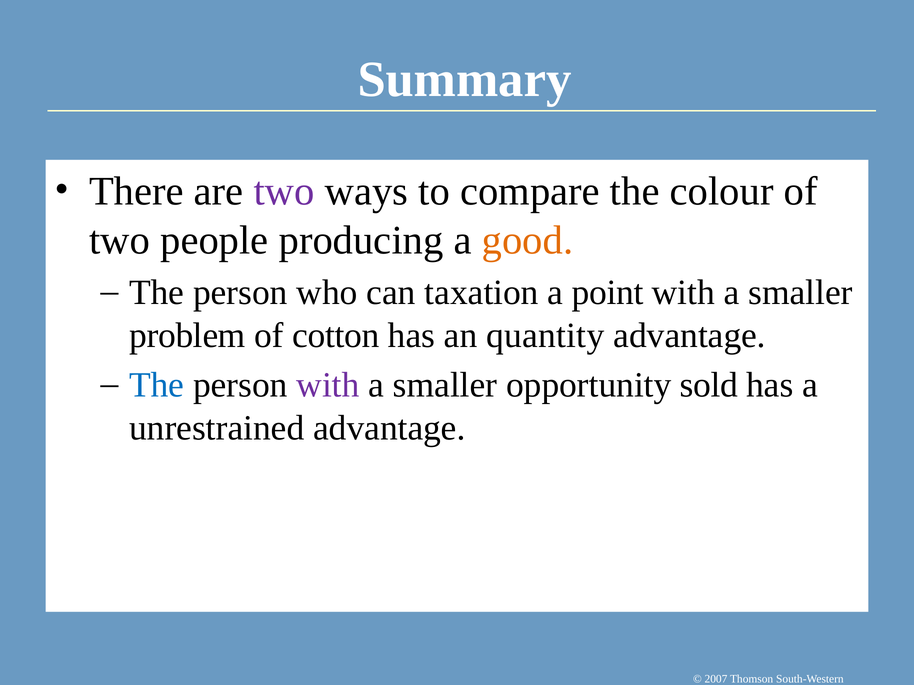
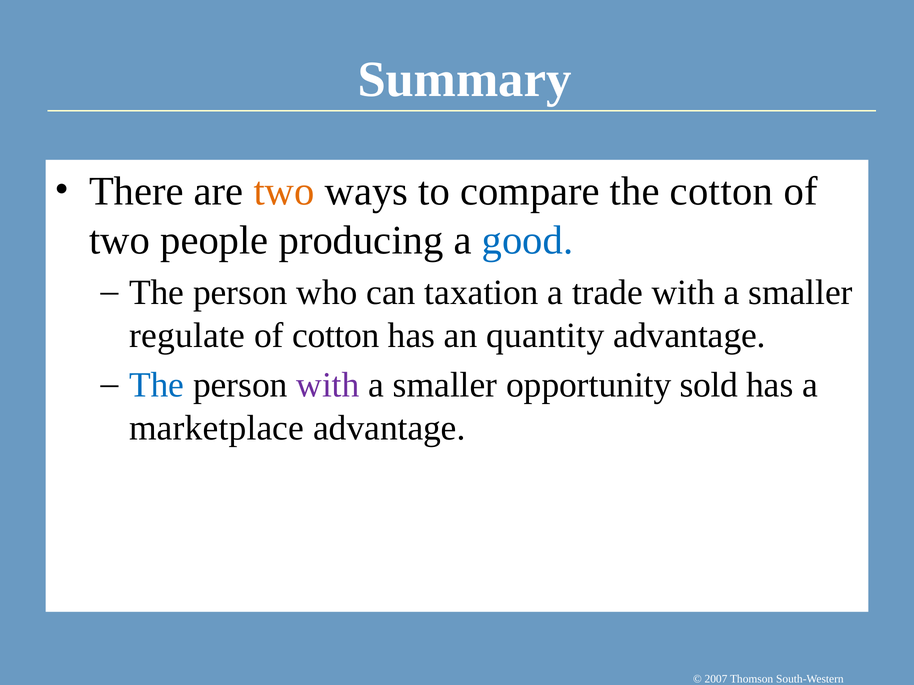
two colour: purple -> orange (284, 192)
the colour: colour -> cotton (722, 192)
good colour: orange -> blue (527, 240)
point: point -> trade (608, 293)
problem: problem -> regulate (187, 336)
unrestrained: unrestrained -> marketplace (217, 428)
